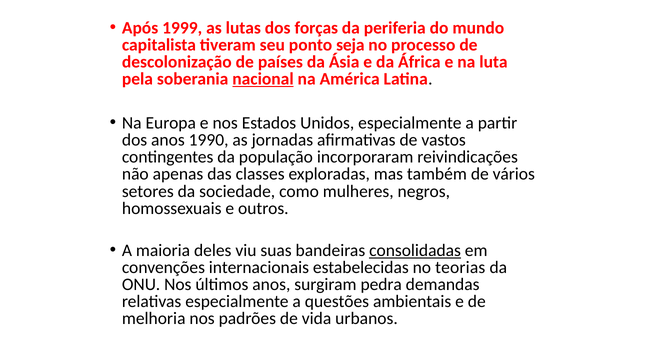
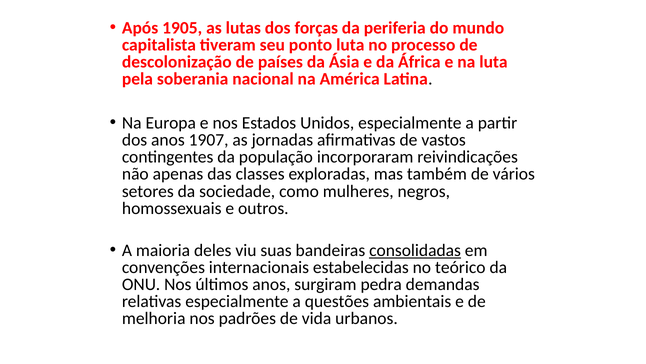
1999: 1999 -> 1905 (182, 28)
ponto seja: seja -> luta (350, 45)
nacional underline: present -> none (263, 79)
1990: 1990 -> 1907 (209, 140)
teorias: teorias -> teórico (460, 267)
